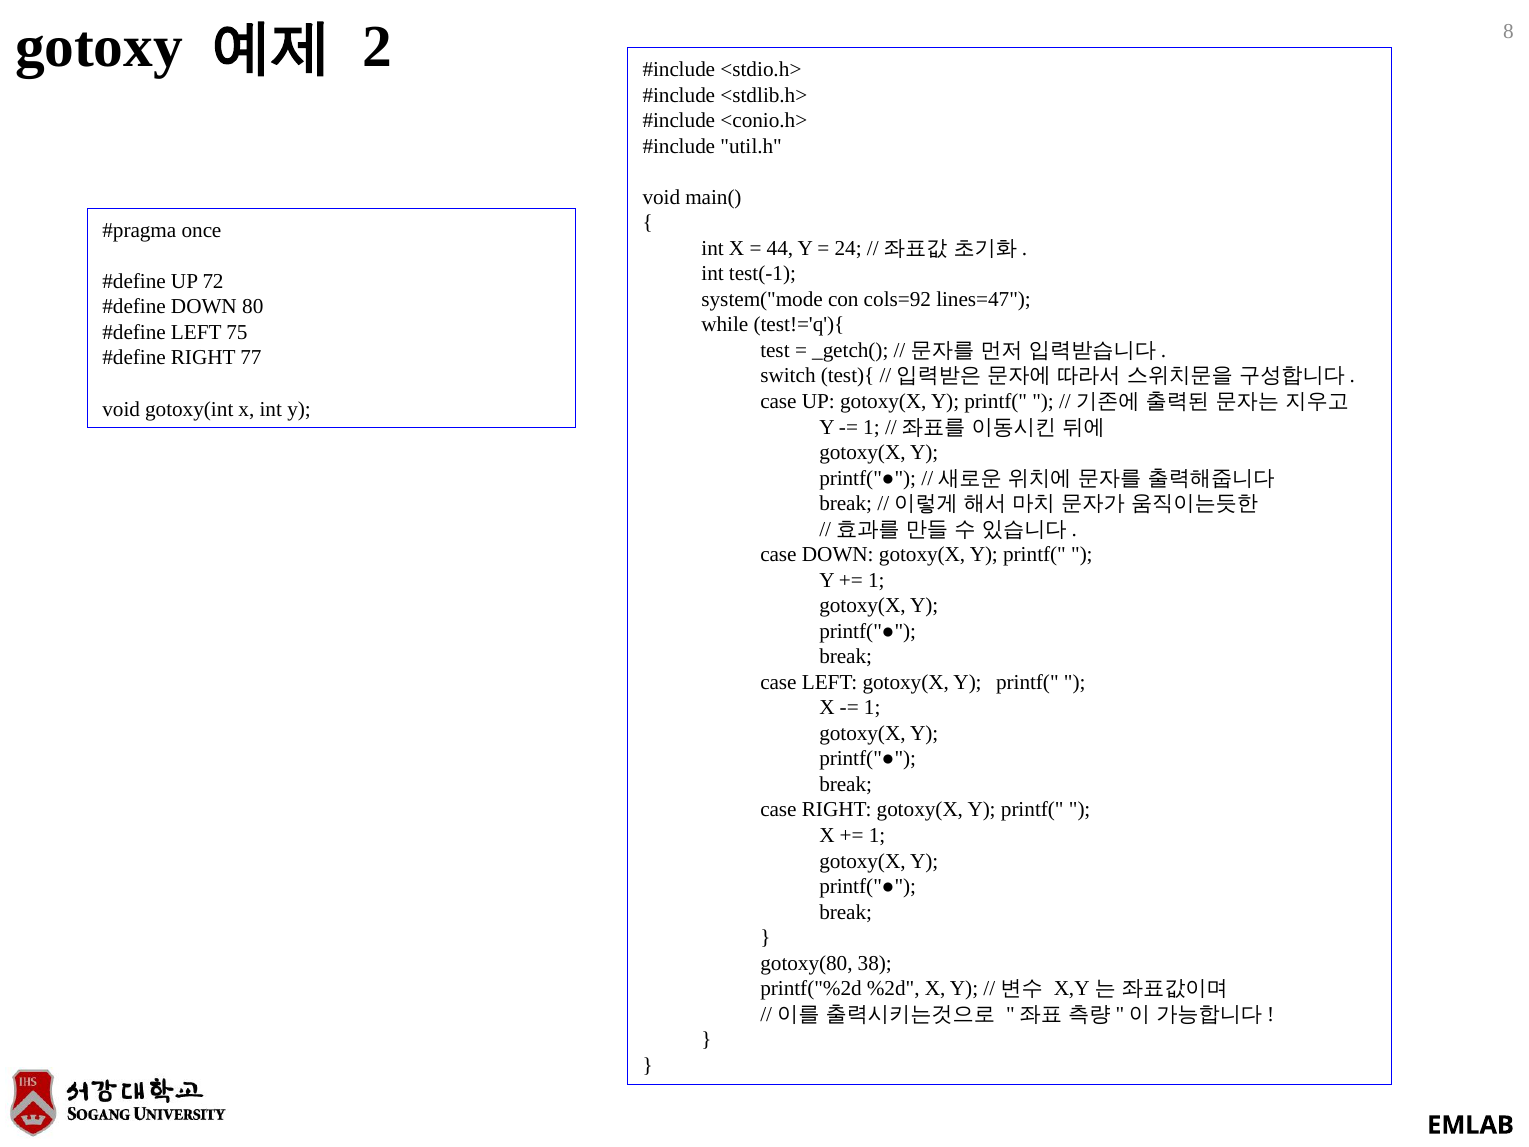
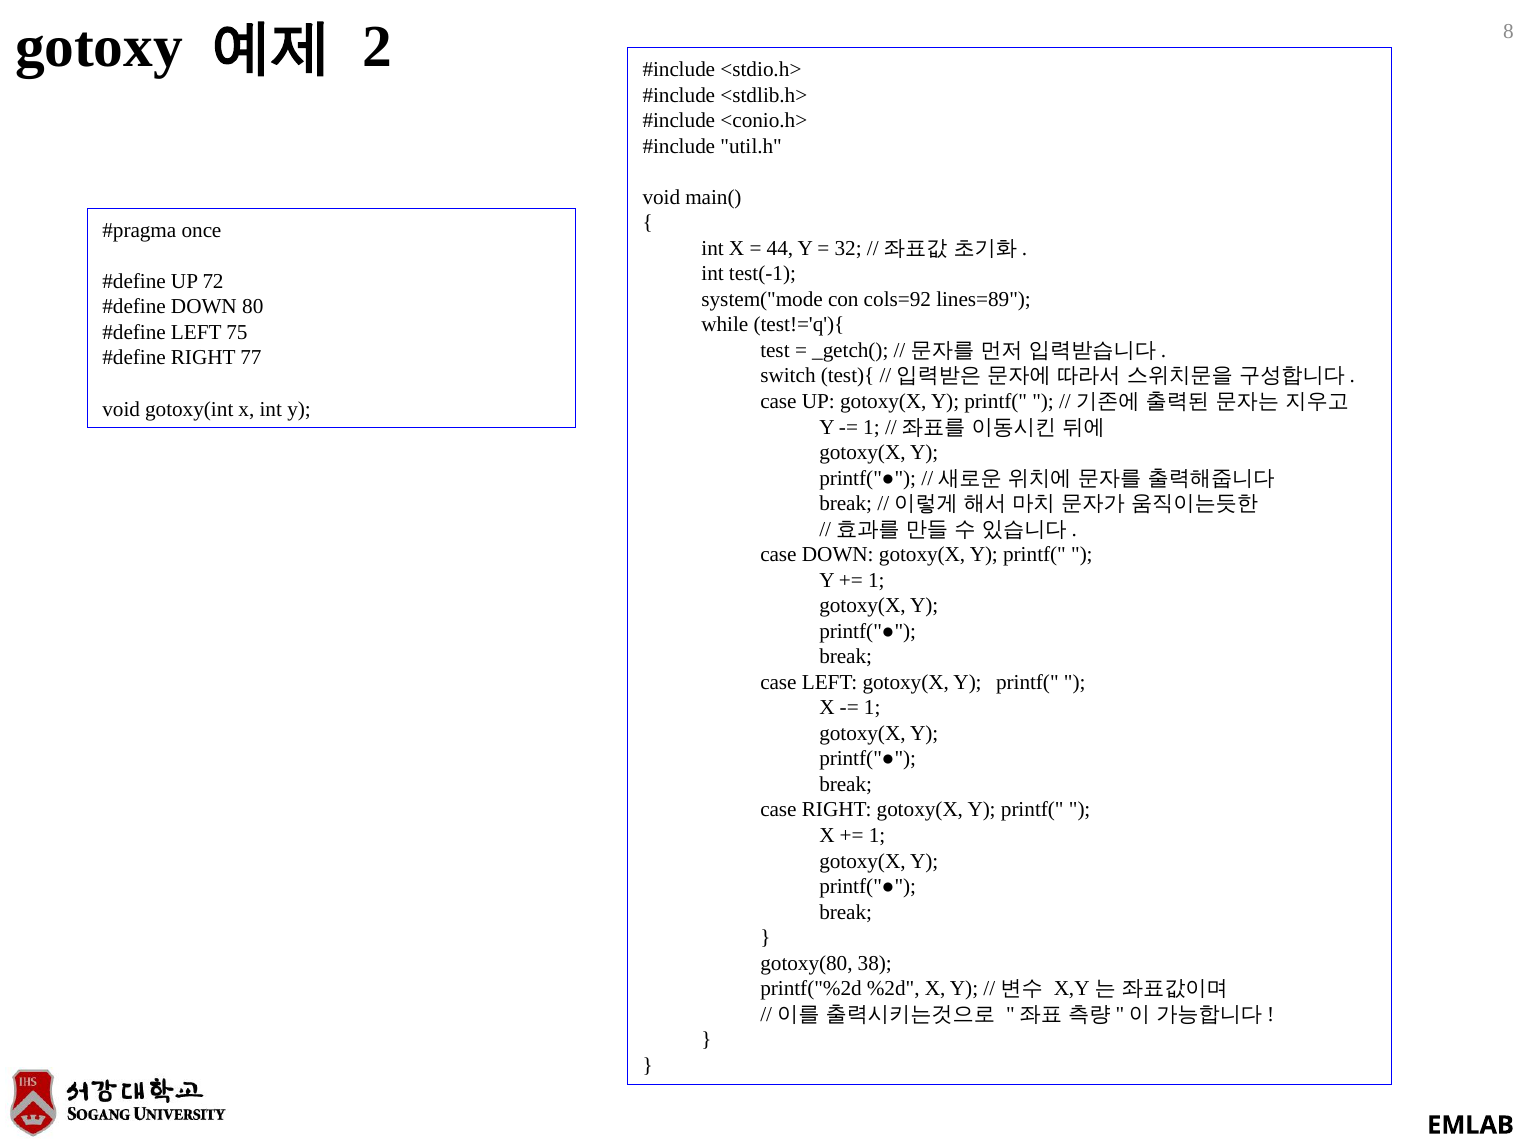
24: 24 -> 32 (848, 248)
lines=47: lines=47 -> lines=89 (984, 299)
